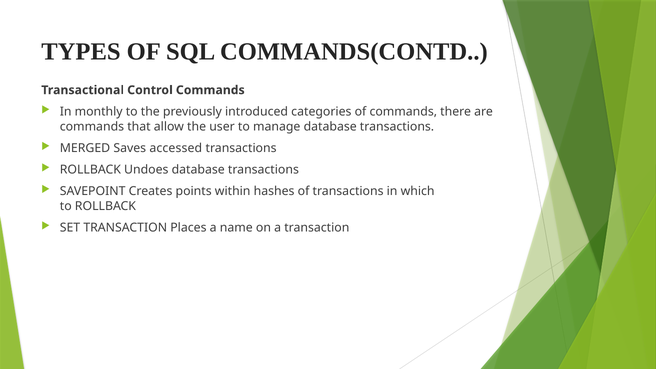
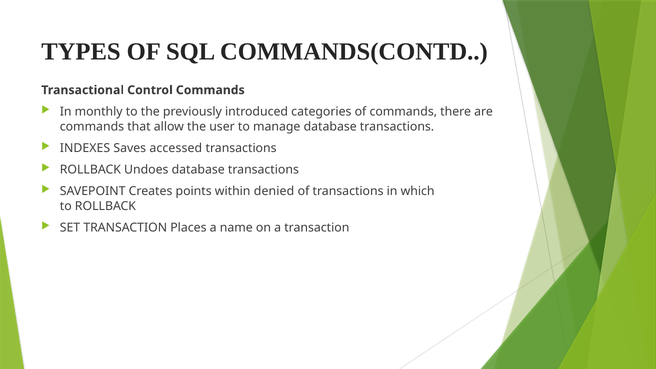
MERGED: MERGED -> INDEXES (85, 148)
hashes: hashes -> denied (274, 191)
